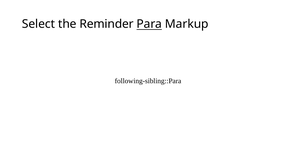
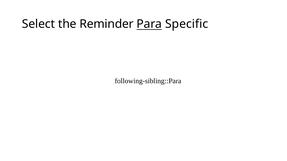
Markup: Markup -> Specific (187, 24)
